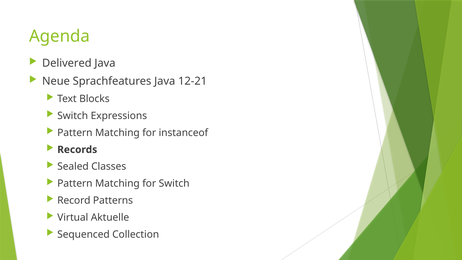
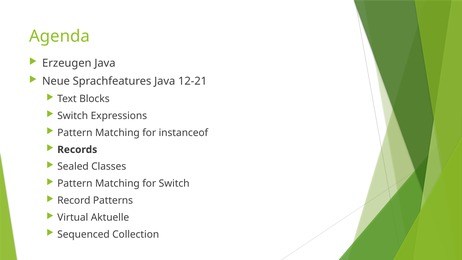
Delivered: Delivered -> Erzeugen (67, 63)
